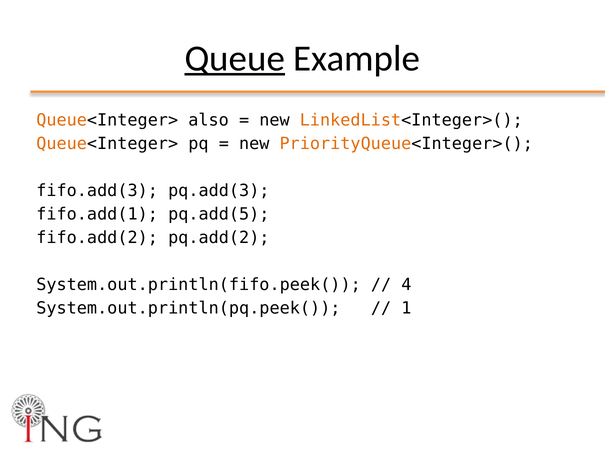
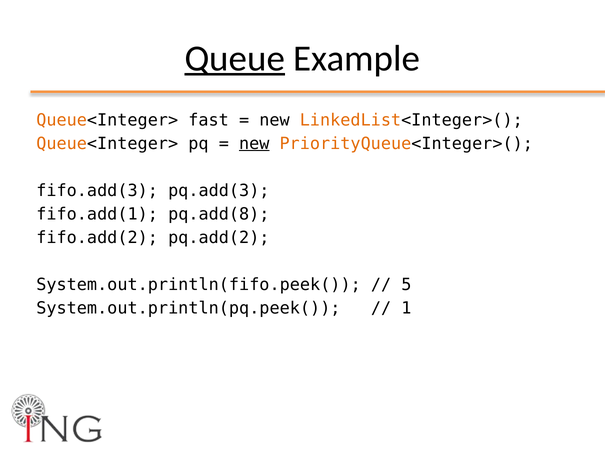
also: also -> fast (209, 120)
new underline: none -> present (254, 144)
pq.add(5: pq.add(5 -> pq.add(8 (219, 214)
4: 4 -> 5 (406, 285)
